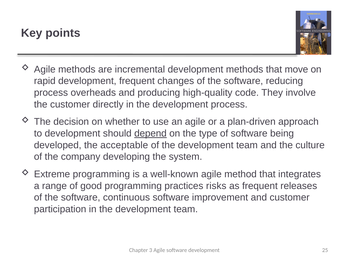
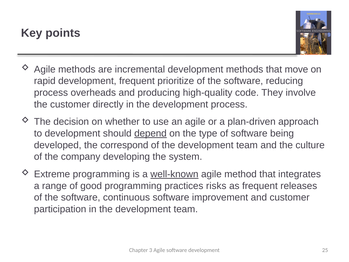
changes: changes -> prioritize (176, 81)
acceptable: acceptable -> correspond (124, 145)
well-known underline: none -> present (174, 174)
